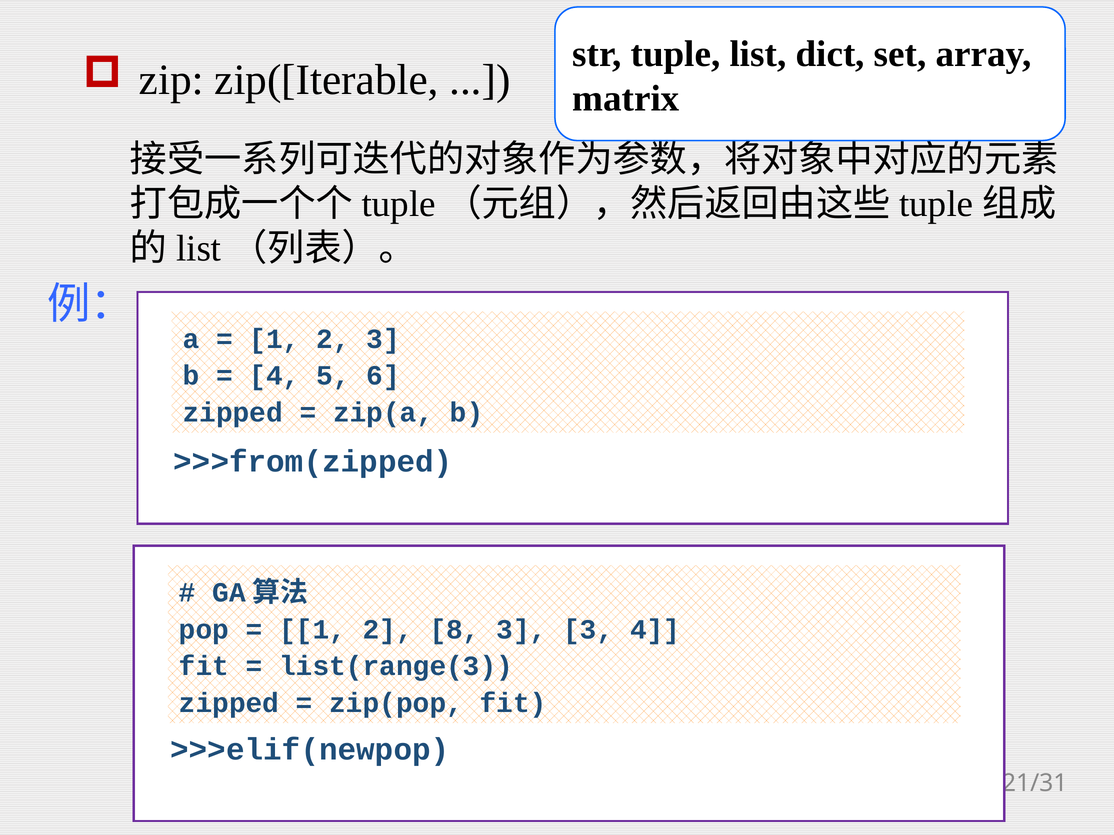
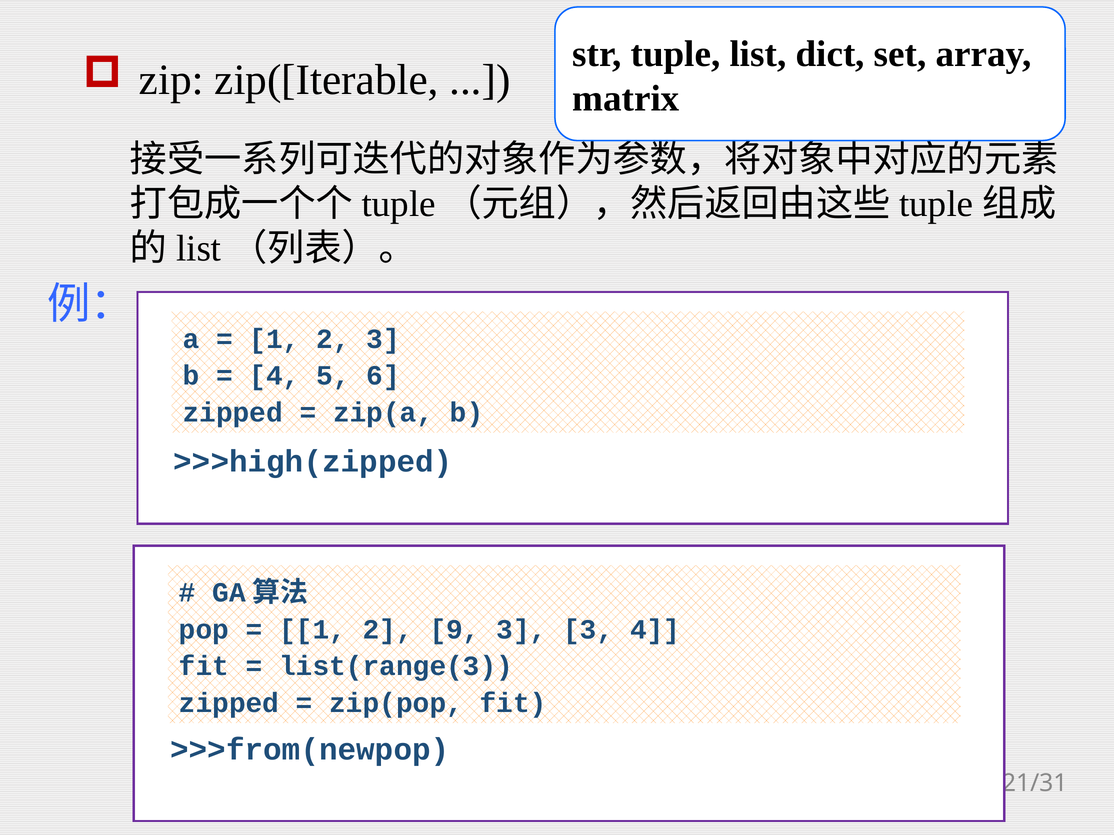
>>>from(zipped: >>>from(zipped -> >>>high(zipped (313, 462)
8: 8 -> 9 (455, 630)
>>>elif(newpop: >>>elif(newpop -> >>>from(newpop (310, 750)
